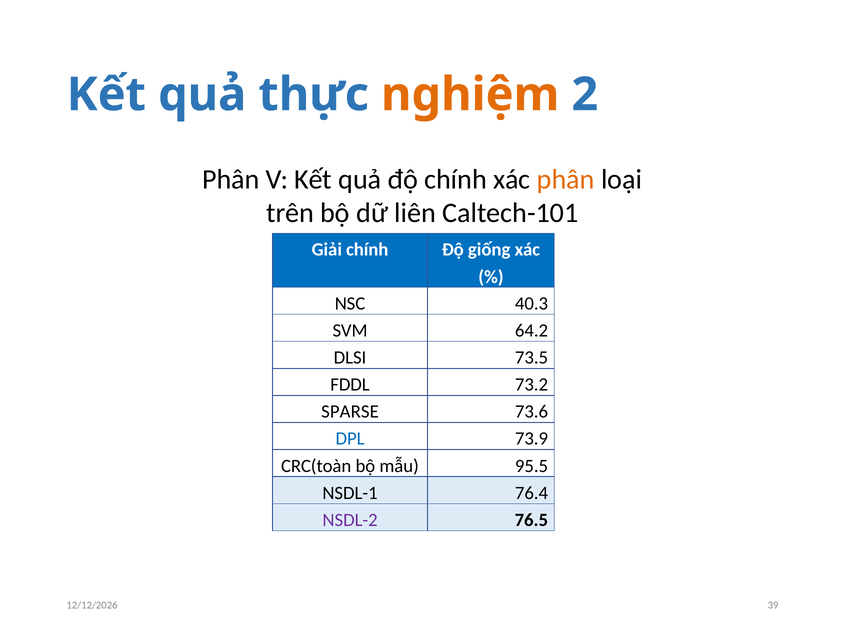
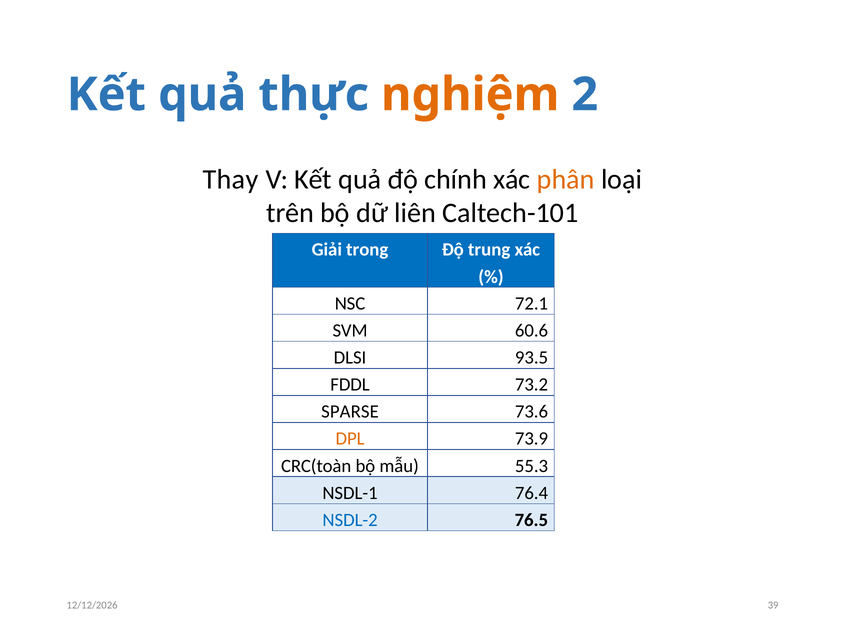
Phân: Phân -> Thay (231, 179)
Giải chính: chính -> trong (367, 249)
giống: giống -> trung (489, 249)
40.3: 40.3 -> 72.1 (532, 303)
64.2: 64.2 -> 60.6 (532, 330)
73.5: 73.5 -> 93.5 (532, 357)
DPL colour: blue -> orange (350, 439)
95.5: 95.5 -> 55.3 (532, 466)
NSDL-2 colour: purple -> blue (350, 520)
